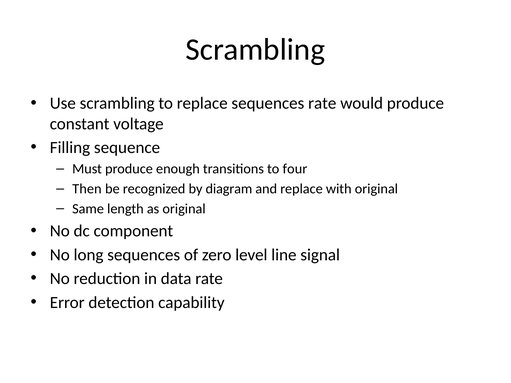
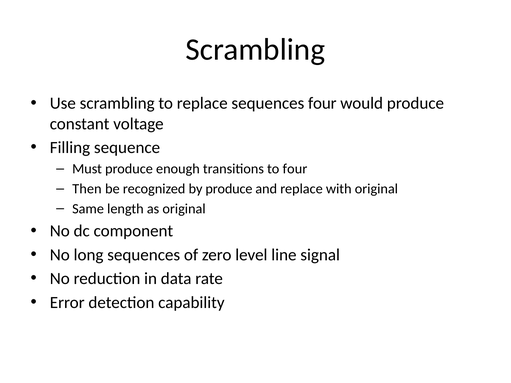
sequences rate: rate -> four (322, 103)
by diagram: diagram -> produce (229, 189)
